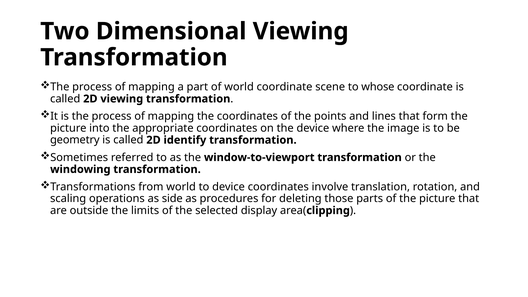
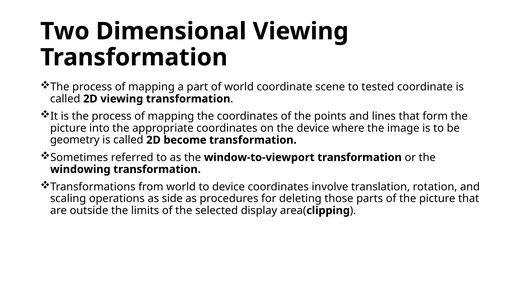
whose: whose -> tested (378, 87)
identify: identify -> become (185, 140)
